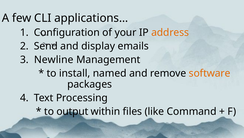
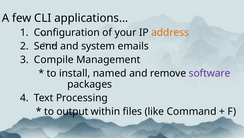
display: display -> system (98, 46)
Newline: Newline -> Compile (54, 59)
software colour: orange -> purple (210, 73)
